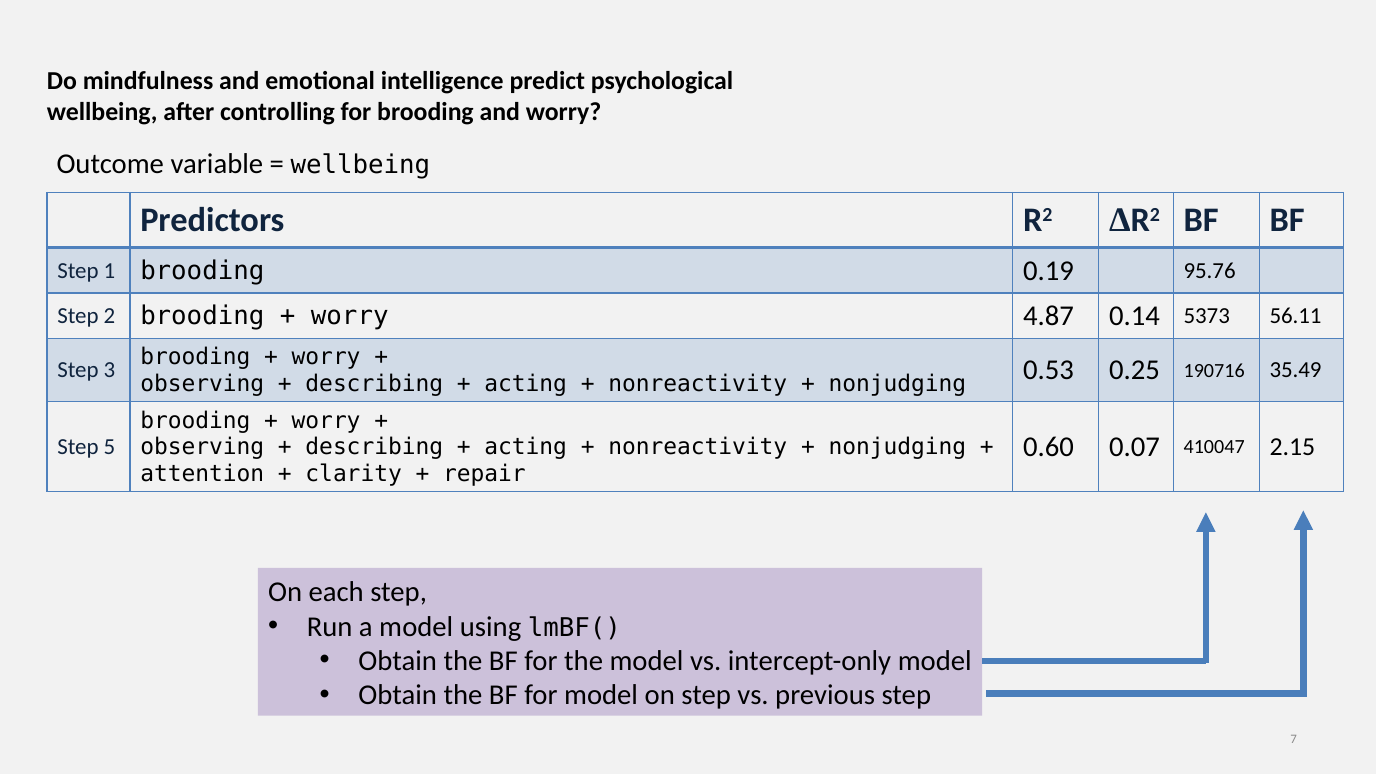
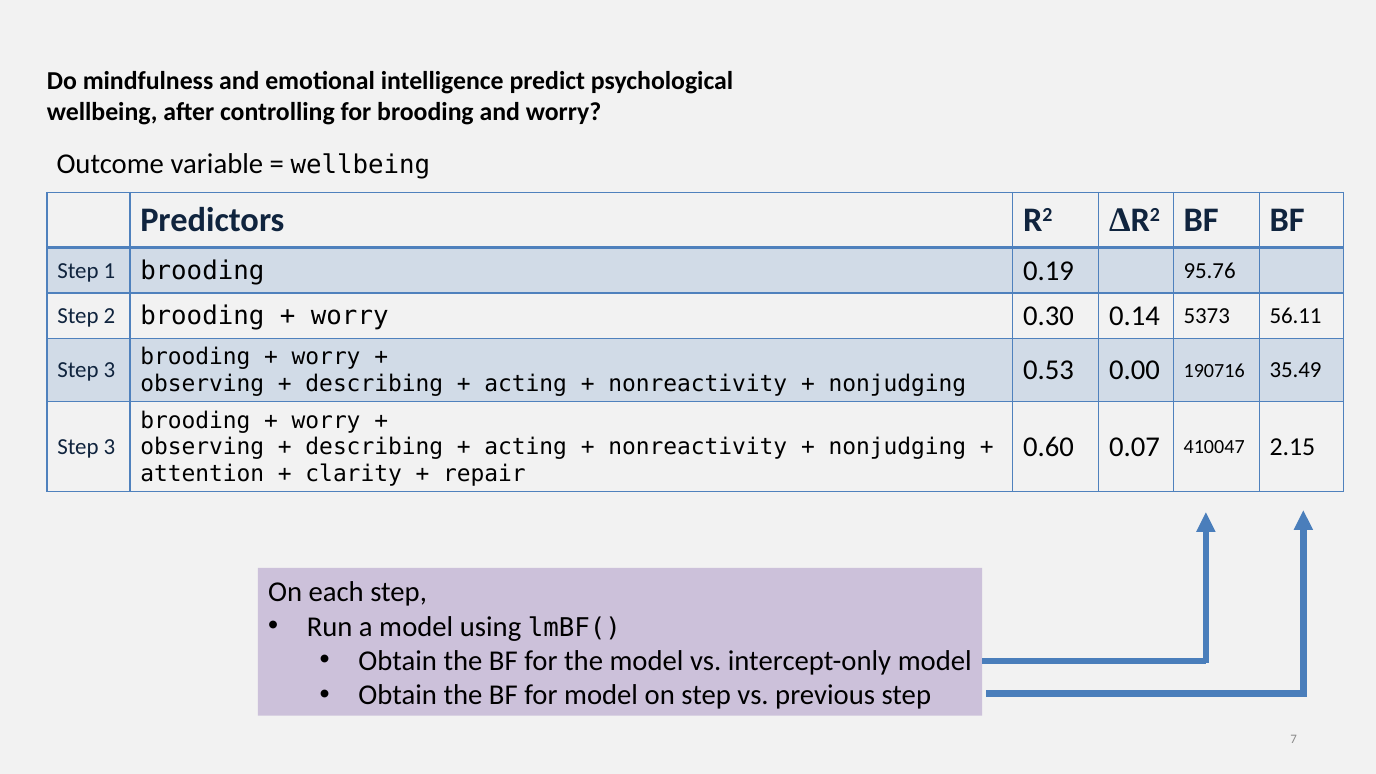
4.87: 4.87 -> 0.30 (1049, 316)
0.25: 0.25 -> 0.00 (1135, 370)
5: 5 -> 3 (110, 447)
